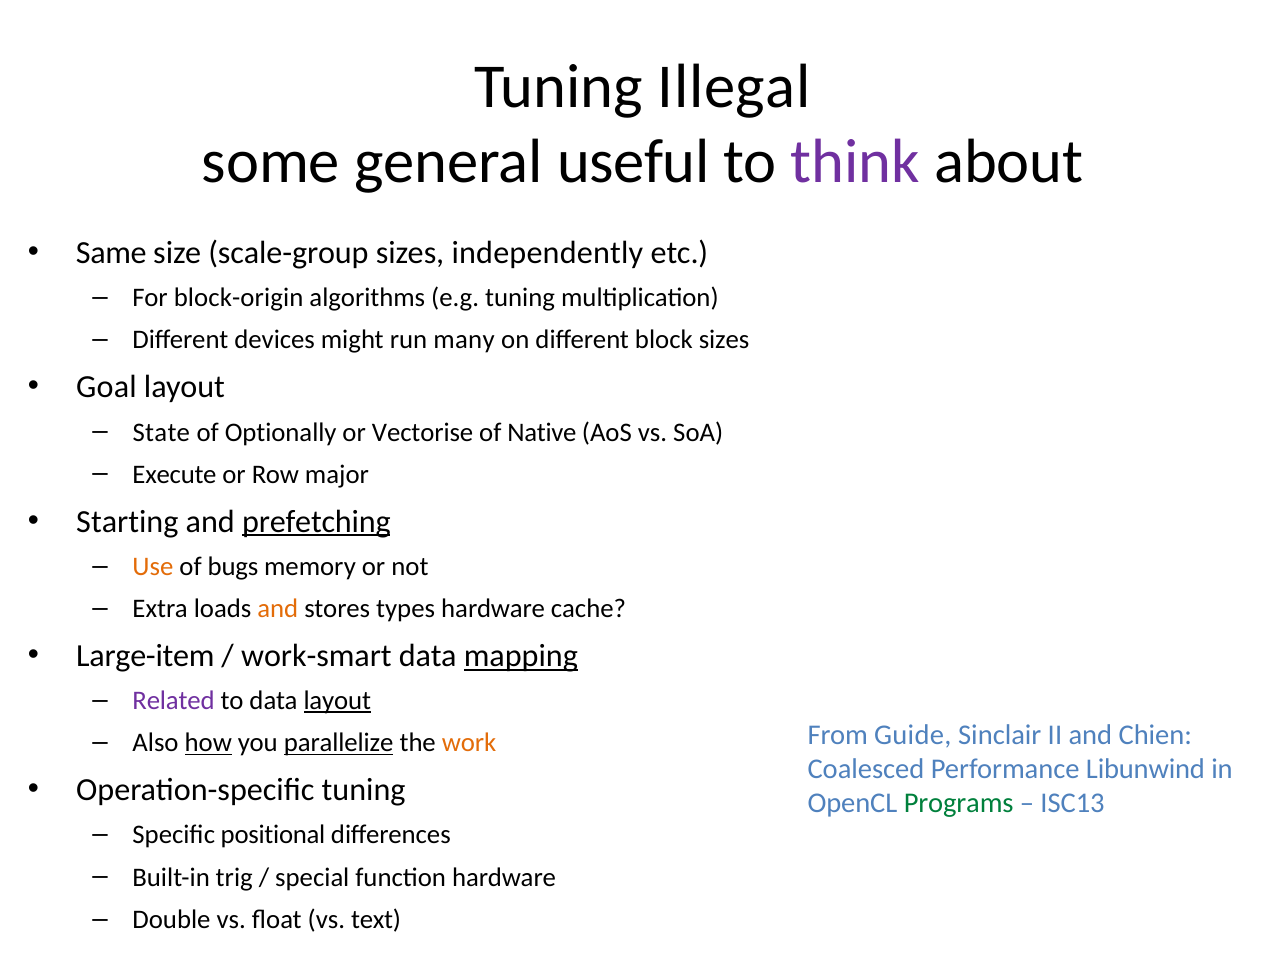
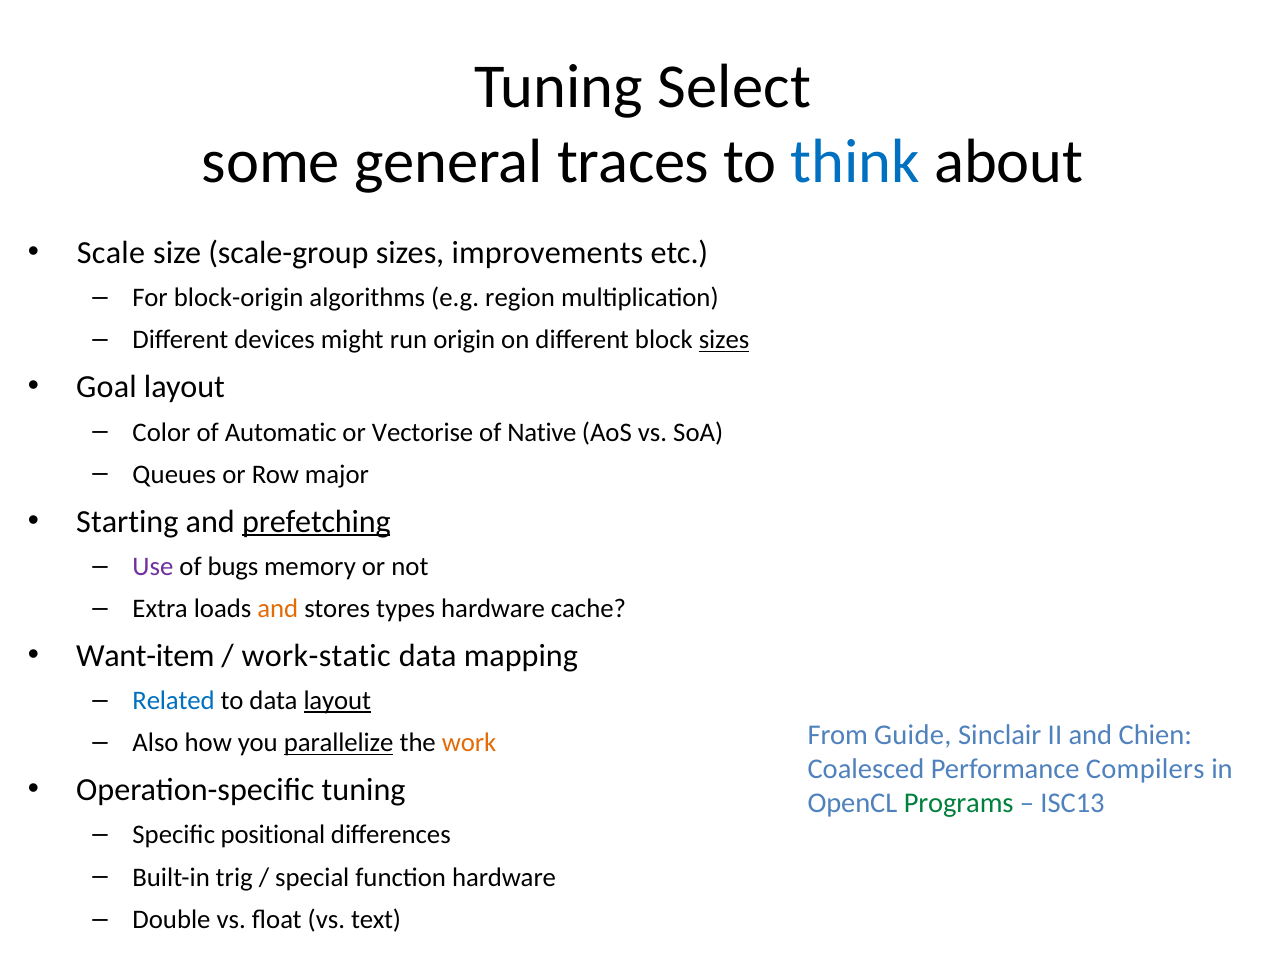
Illegal: Illegal -> Select (734, 87)
useful: useful -> traces (633, 162)
think colour: purple -> blue (855, 162)
Same: Same -> Scale (111, 253)
independently: independently -> improvements (547, 253)
e.g tuning: tuning -> region (520, 298)
many: many -> origin (464, 340)
sizes underline: none -> present (724, 340)
State: State -> Color (161, 432)
Optionally: Optionally -> Automatic (281, 432)
Execute: Execute -> Queues (174, 475)
Use colour: orange -> purple (153, 567)
Large-item: Large-item -> Want-item (145, 656)
work-smart: work-smart -> work-static (316, 656)
mapping underline: present -> none (521, 656)
Related colour: purple -> blue (174, 701)
how underline: present -> none (208, 743)
Libunwind: Libunwind -> Compilers (1145, 769)
